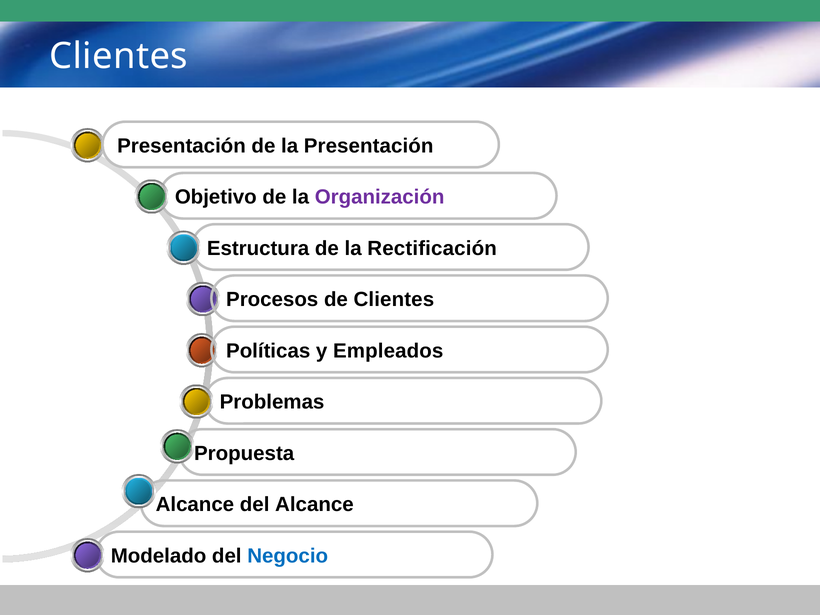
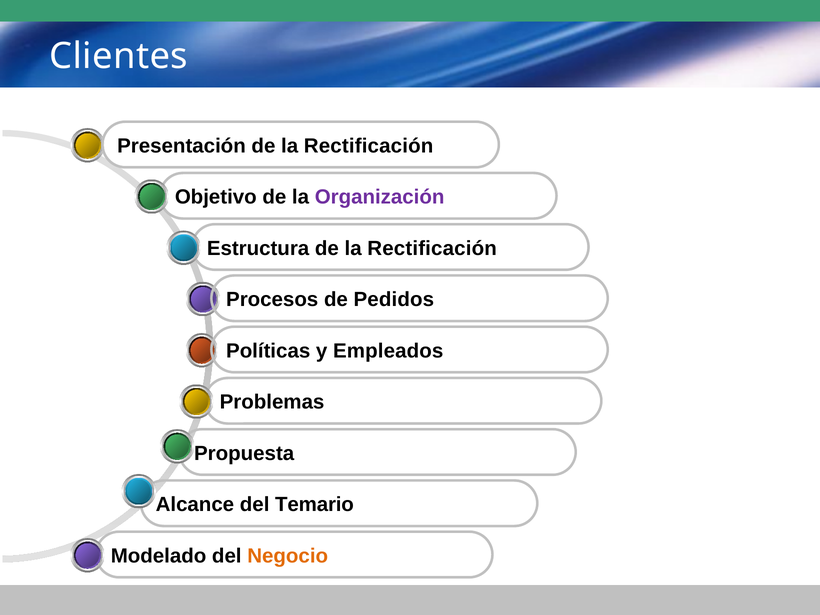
Presentación de la Presentación: Presentación -> Rectificación (369, 146)
de Clientes: Clientes -> Pedidos (394, 300)
del Alcance: Alcance -> Temario (314, 505)
Negocio colour: blue -> orange (288, 556)
